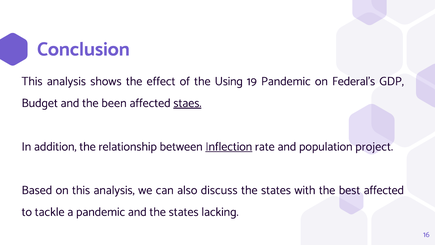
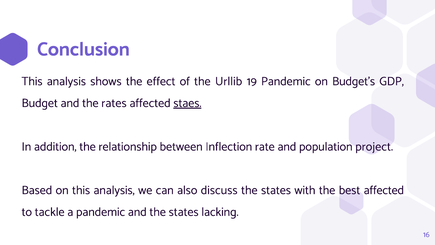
Using: Using -> Urllib (229, 81)
Federal’s: Federal’s -> Budget’s (354, 81)
been: been -> rates (114, 103)
Inflection underline: present -> none (229, 146)
